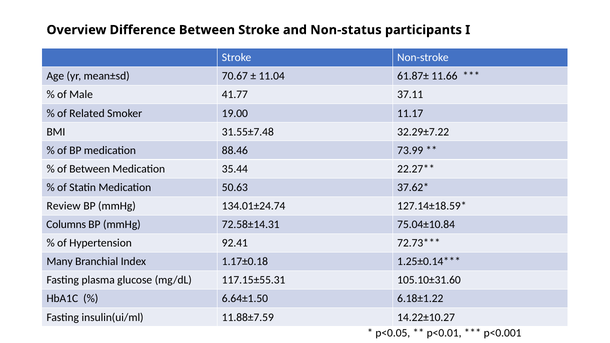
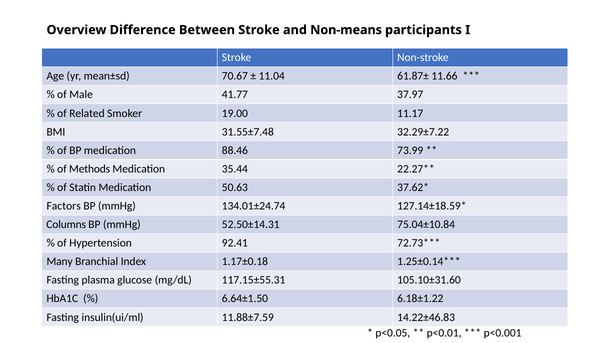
Non-status: Non-status -> Non-means (346, 30)
37.11: 37.11 -> 37.97 (410, 95)
of Between: Between -> Methods (90, 169)
Review: Review -> Factors (64, 206)
72.58±14.31: 72.58±14.31 -> 52.50±14.31 (251, 225)
14.22±10.27: 14.22±10.27 -> 14.22±46.83 (426, 317)
